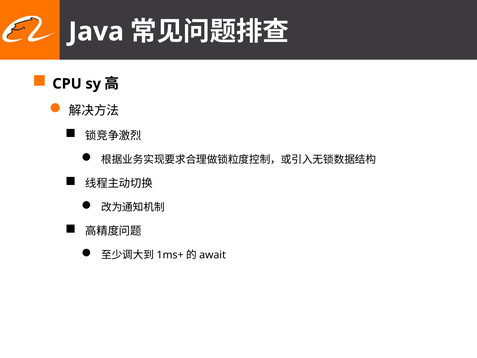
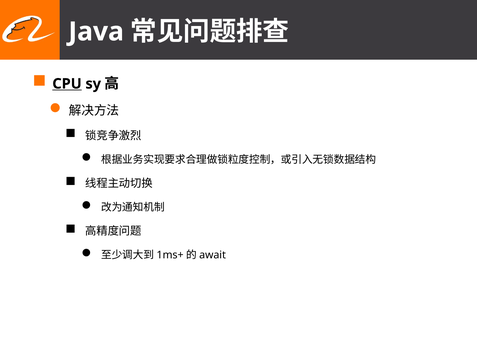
CPU underline: none -> present (67, 84)
